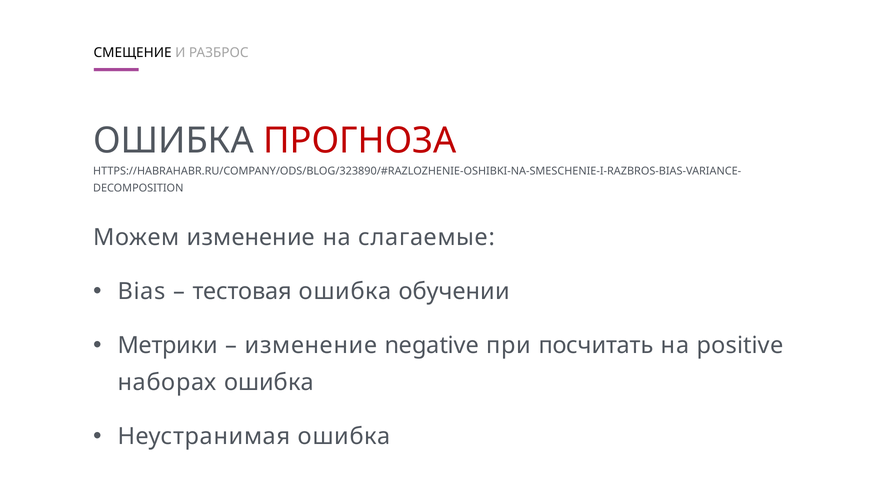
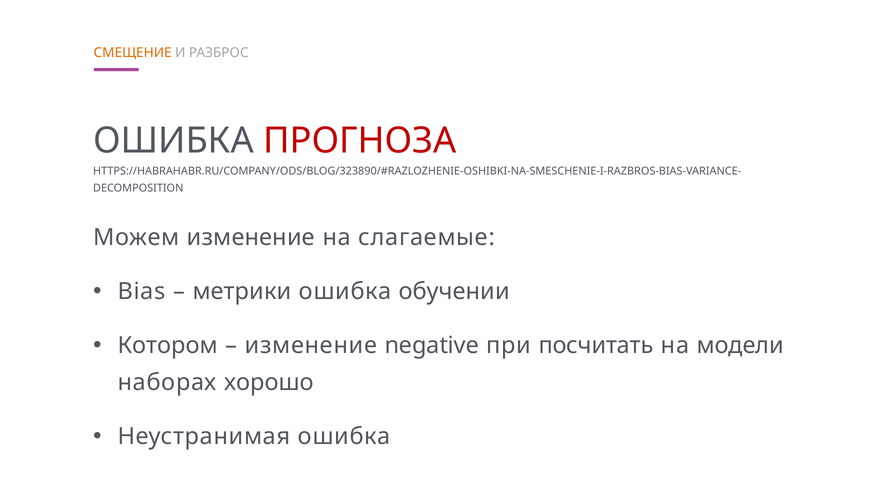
СМЕЩЕНИЕ colour: black -> orange (133, 53)
тестовая: тестовая -> метрики (242, 292)
Метрики: Метрики -> Котором (168, 346)
positive: positive -> модели (740, 346)
наборах ошибка: ошибка -> хорошо (269, 382)
